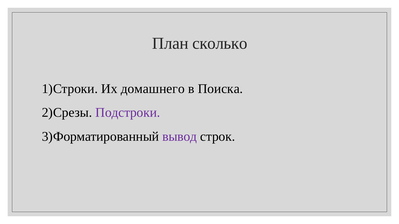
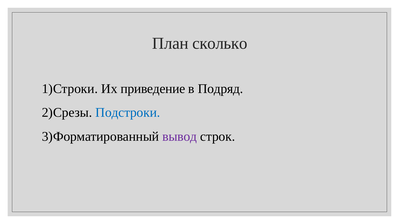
домашнего: домашнего -> приведение (153, 89)
Поиска: Поиска -> Подряд (220, 89)
Подстроки colour: purple -> blue (128, 113)
